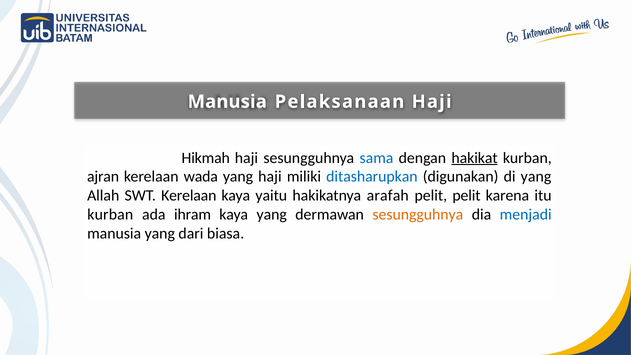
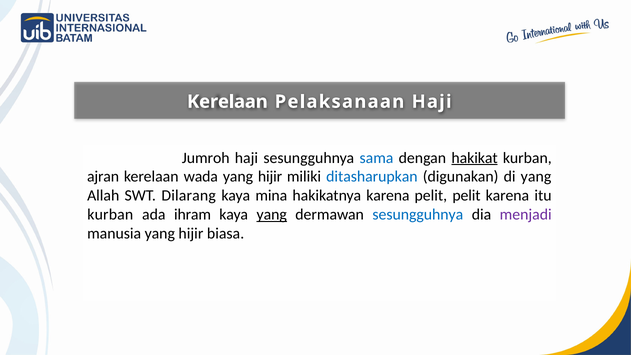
Manusia: Manusia -> Kerelaan (227, 102)
Hikmah: Hikmah -> Jumroh (206, 158)
haji: haji -> hijir (270, 177)
SWT Kerelaan: Kerelaan -> Dilarang (189, 196)
yaitu: yaitu -> mina (271, 196)
hakikatnya arafah: arafah -> karena (388, 196)
yang underline: none -> present (272, 215)
sesungguhnya colour: orange -> blue (418, 215)
menjadi colour: blue -> purple (526, 215)
manusia yang dari: dari -> hijir (191, 234)
